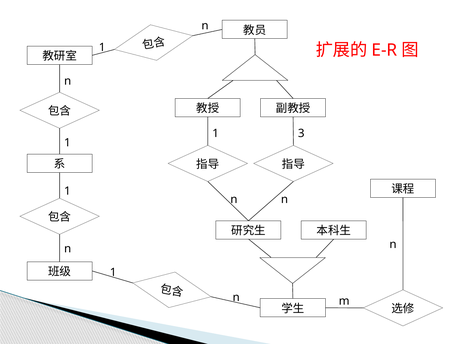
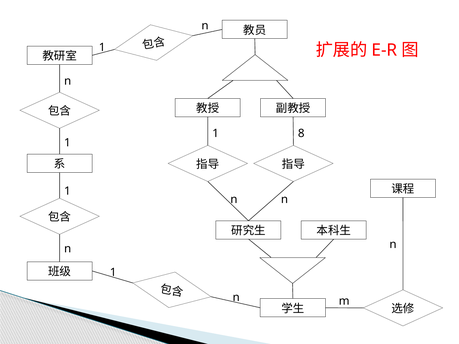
3: 3 -> 8 (301, 134)
